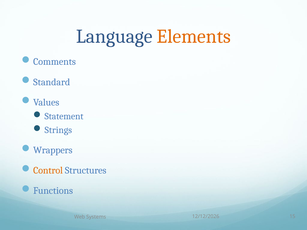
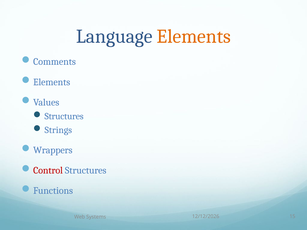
Standard: Standard -> Elements (52, 82)
Statement: Statement -> Structures (64, 116)
Control colour: orange -> red (48, 171)
